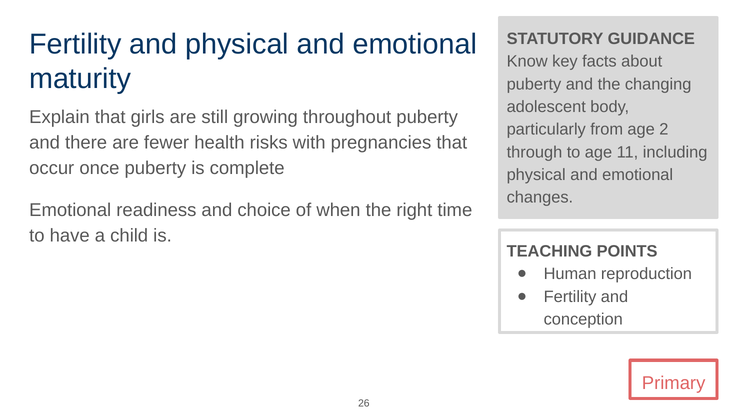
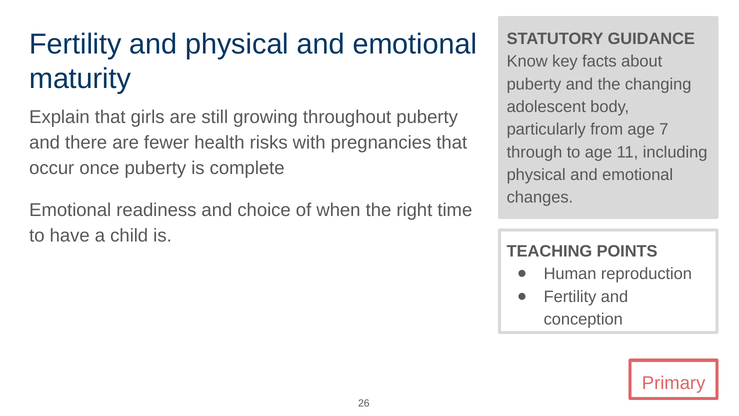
2: 2 -> 7 (664, 129)
